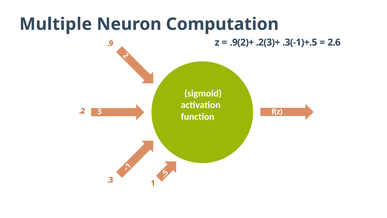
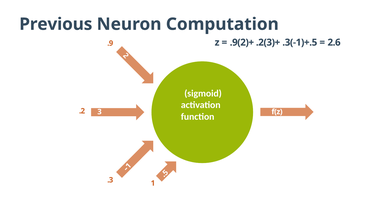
Multiple: Multiple -> Previous (56, 24)
